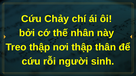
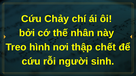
Treo thập: thập -> hình (40, 47)
thân: thân -> chết (105, 47)
